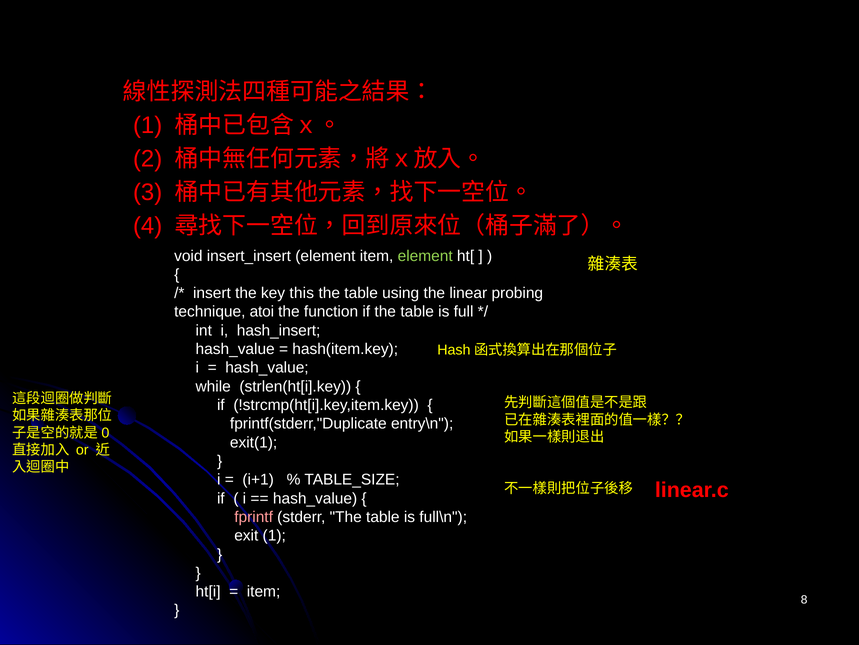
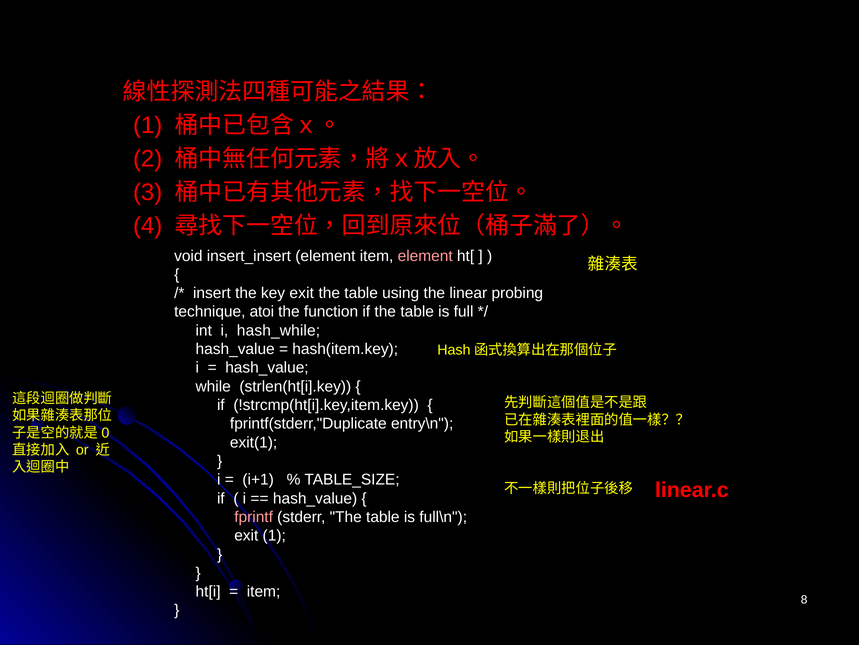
element colour: light green -> pink (425, 256)
key this: this -> exit (302, 293)
hash_insert: hash_insert -> hash_while (279, 330)
